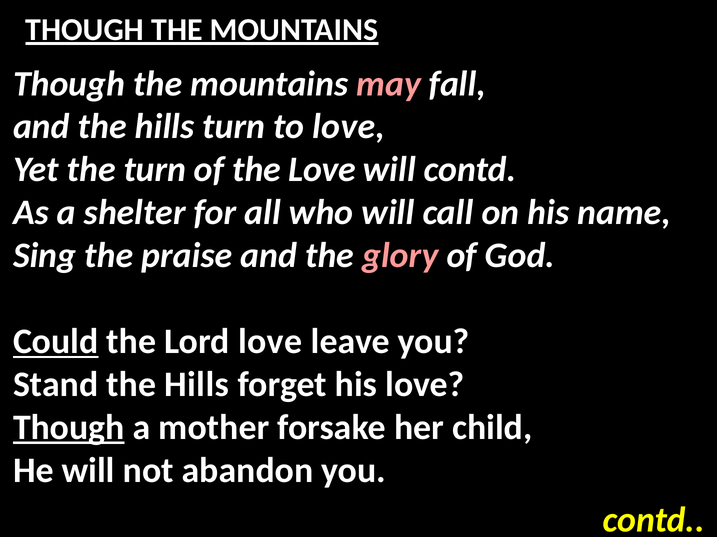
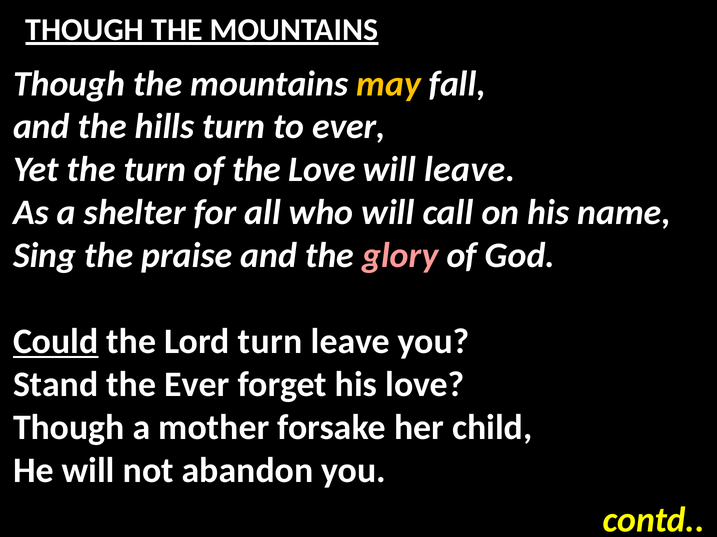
may colour: pink -> yellow (389, 84)
to love: love -> ever (349, 127)
will contd: contd -> leave (470, 170)
Lord love: love -> turn (270, 342)
Hills: Hills -> Ever (197, 385)
Though underline: present -> none (69, 428)
